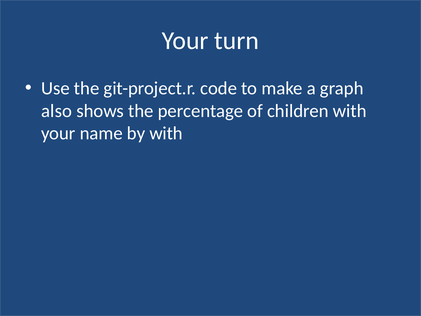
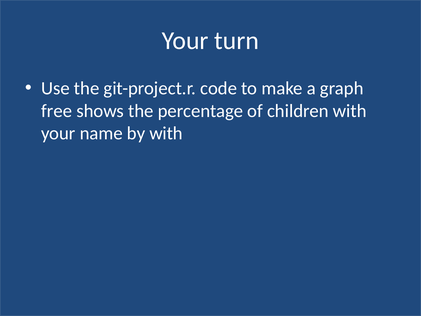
also: also -> free (57, 111)
